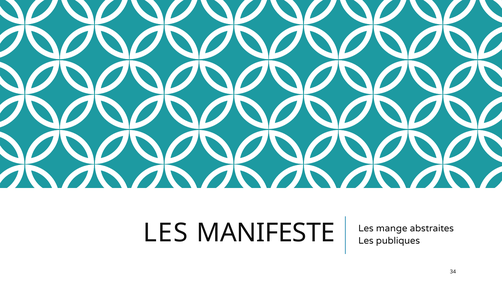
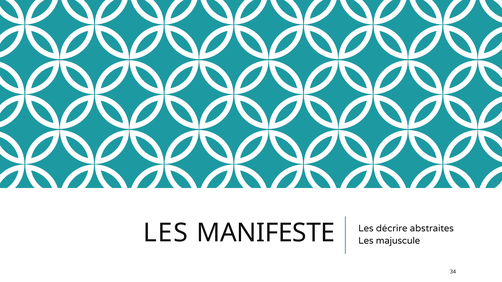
mange: mange -> décrire (392, 229)
publiques: publiques -> majuscule (398, 241)
